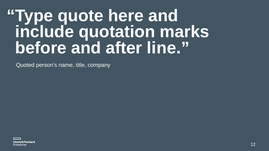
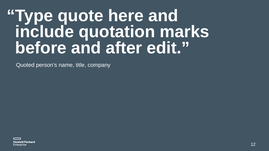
line: line -> edit (168, 48)
